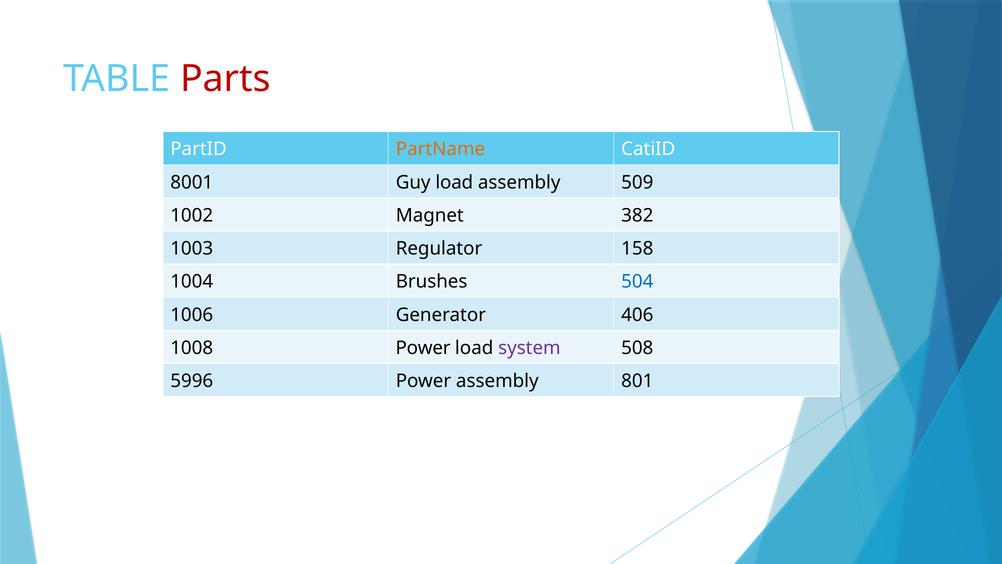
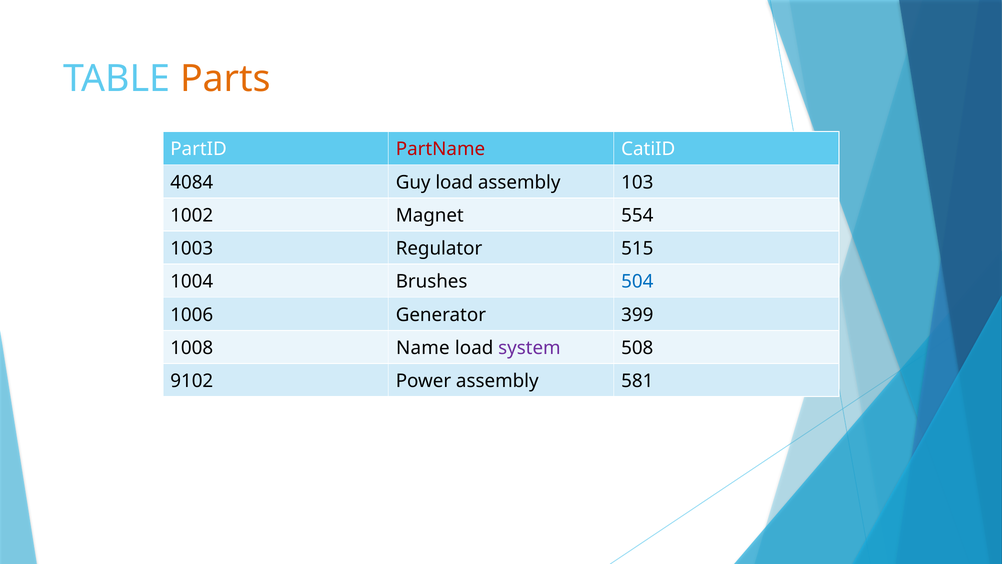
Parts colour: red -> orange (226, 79)
PartName colour: orange -> red (440, 149)
8001: 8001 -> 4084 (192, 182)
509: 509 -> 103 (637, 182)
382: 382 -> 554 (637, 215)
158: 158 -> 515 (637, 248)
406: 406 -> 399 (637, 315)
1008 Power: Power -> Name (423, 348)
5996: 5996 -> 9102 (192, 381)
801: 801 -> 581 (637, 381)
